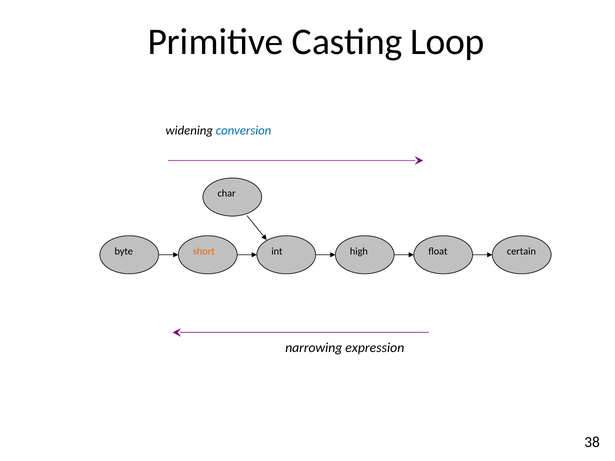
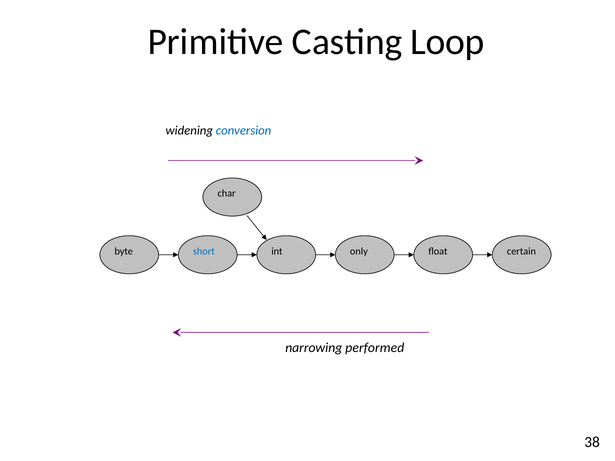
short colour: orange -> blue (204, 251)
high: high -> only (359, 251)
expression: expression -> performed (375, 348)
